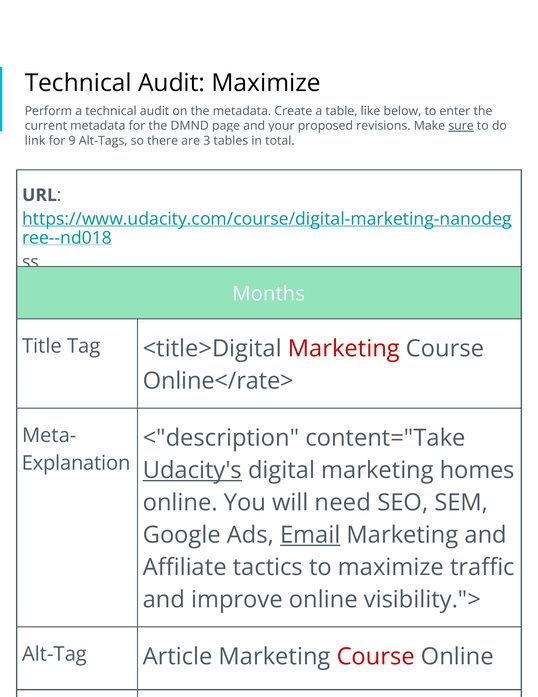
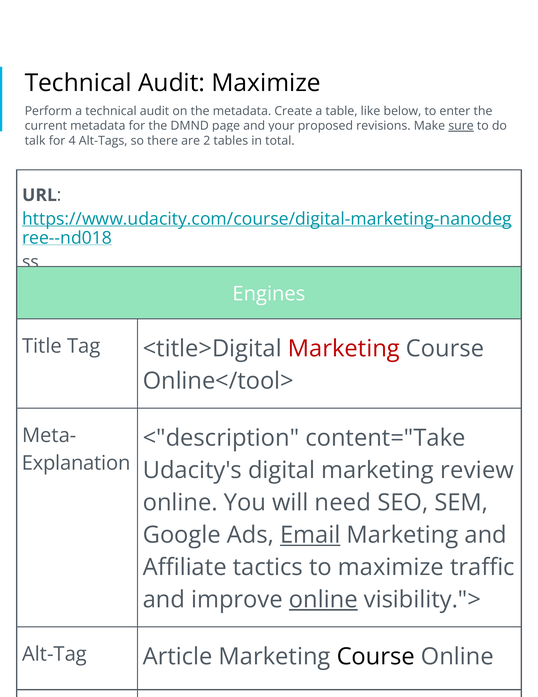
link: link -> talk (35, 141)
9: 9 -> 4 (72, 141)
3: 3 -> 2 (207, 141)
Months: Months -> Engines (269, 294)
Online</rate>: Online</rate> -> Online</tool> (218, 381)
Udacity's underline: present -> none (192, 470)
homes: homes -> review (477, 470)
online underline: none -> present (323, 599)
Course colour: red -> black (376, 656)
